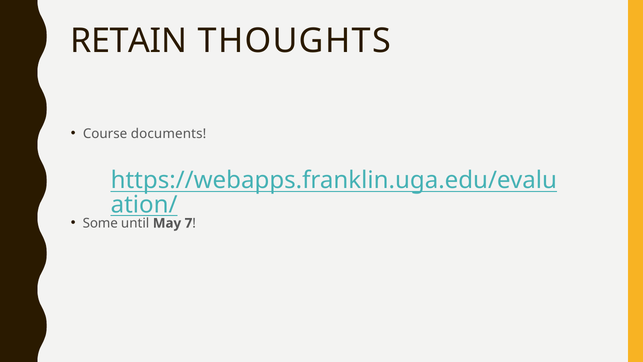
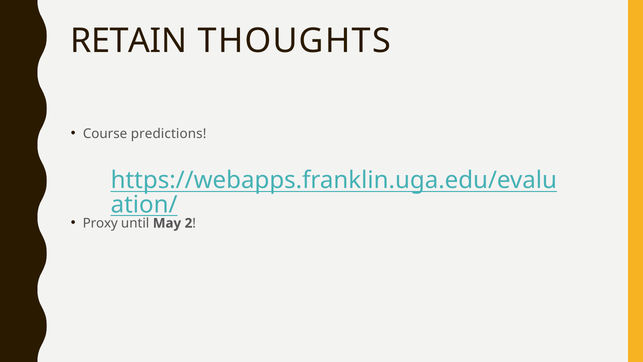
documents: documents -> predictions (169, 134)
Some: Some -> Proxy (100, 223)
7: 7 -> 2 (188, 223)
